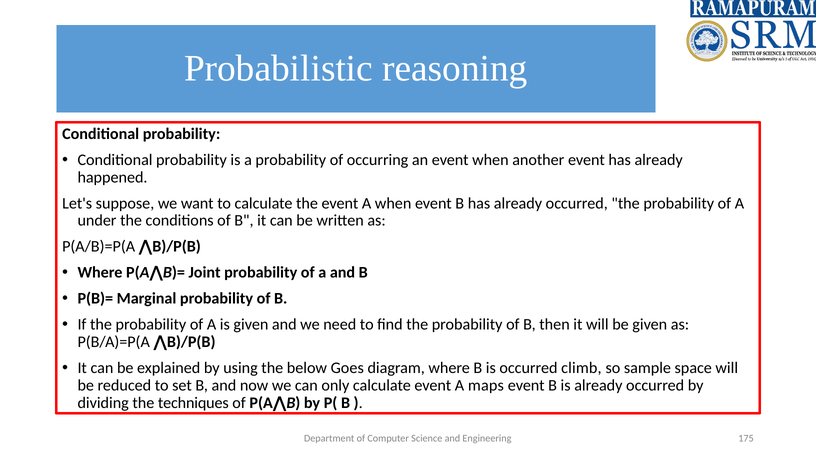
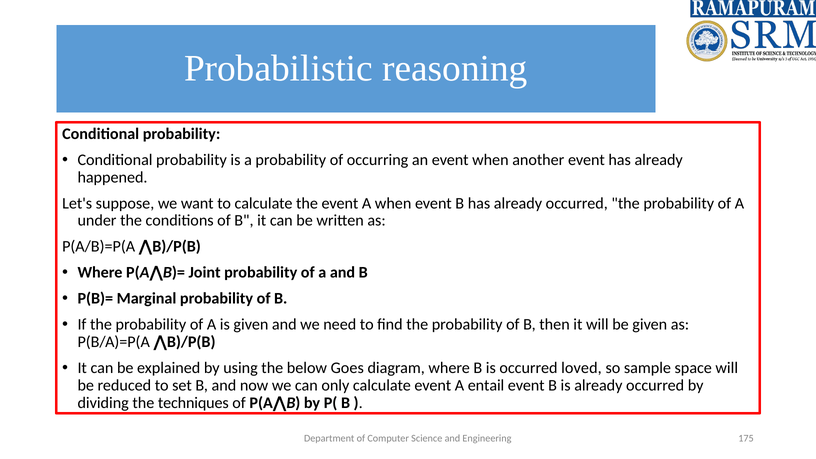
climb: climb -> loved (581, 368)
maps: maps -> entail (486, 385)
